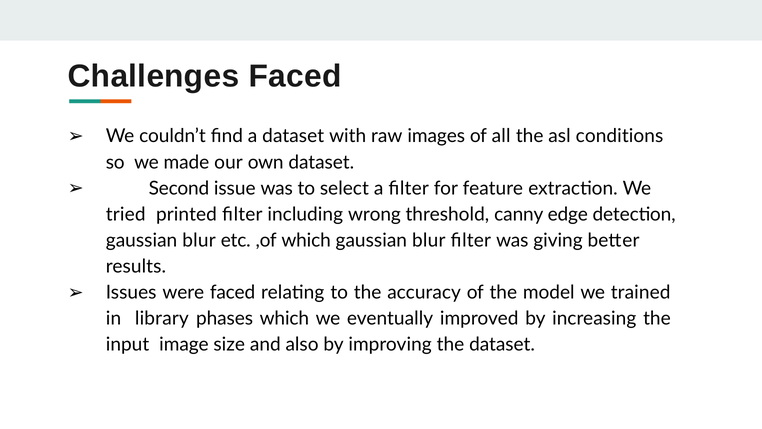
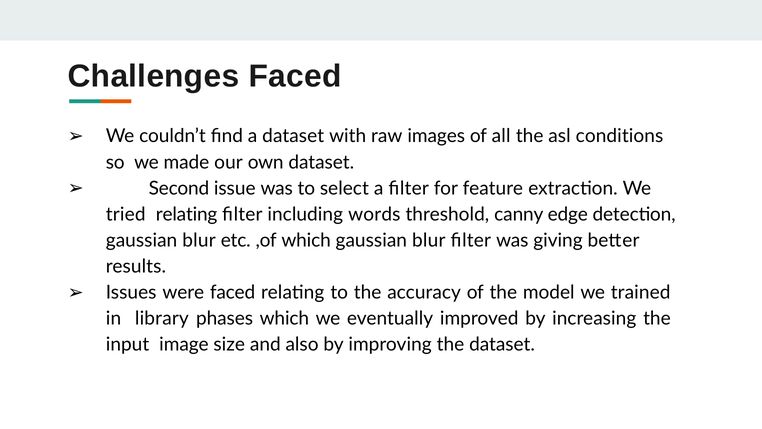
tried printed: printed -> relating (187, 214)
wrong: wrong -> words (374, 214)
